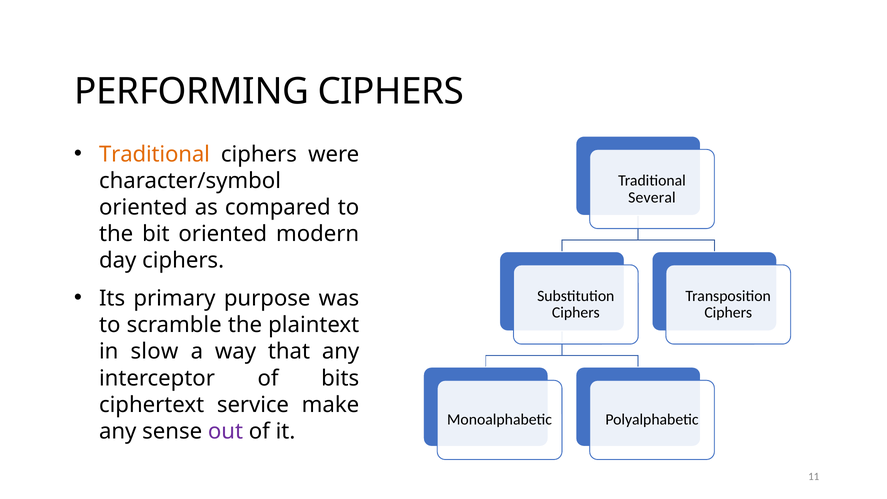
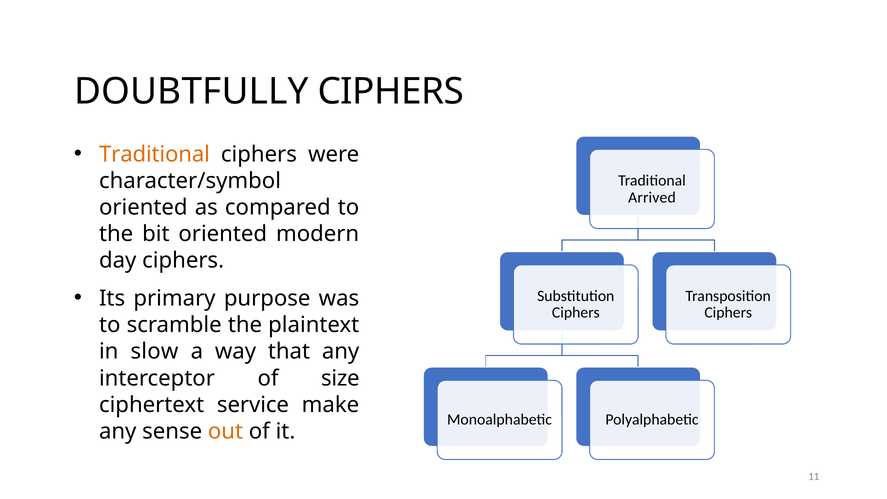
PERFORMING: PERFORMING -> DOUBTFULLY (191, 92)
Several: Several -> Arrived (652, 197)
bits: bits -> size (340, 378)
out colour: purple -> orange (225, 431)
